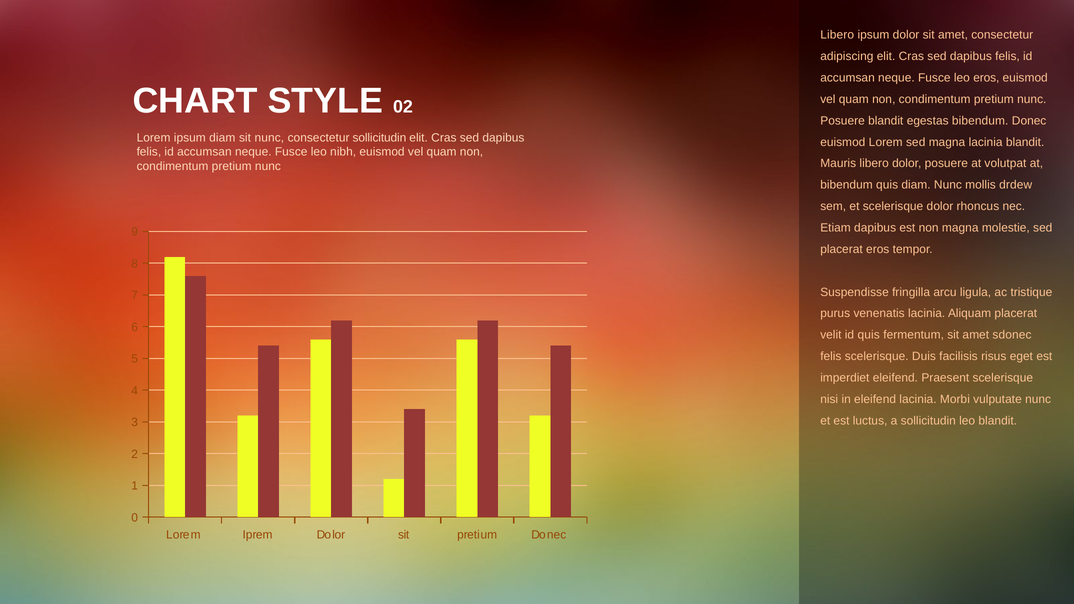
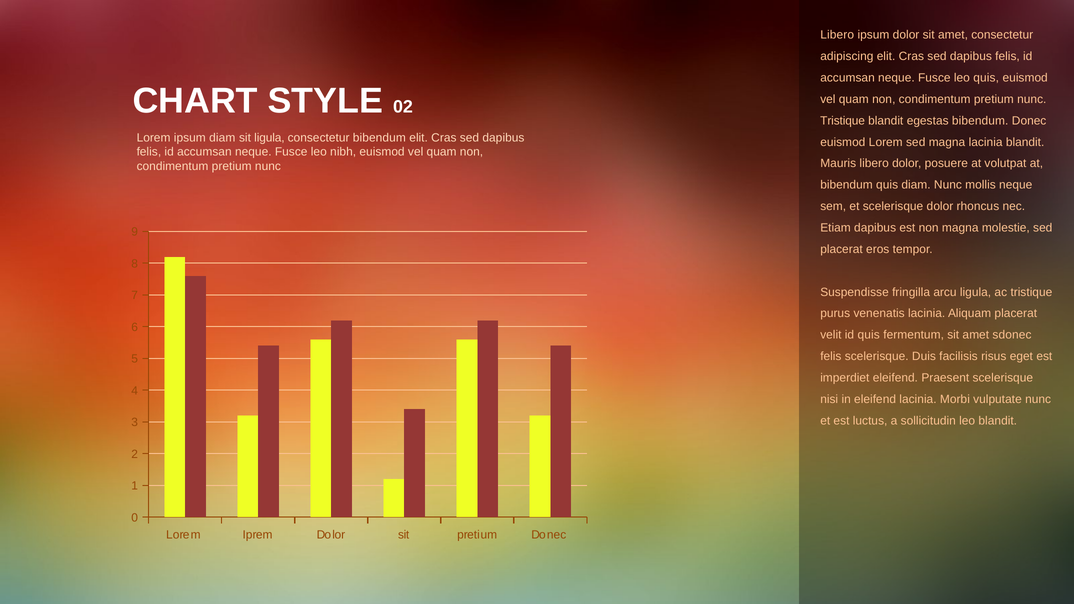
leo eros: eros -> quis (986, 78)
Posuere: Posuere -> Tristique (843, 121)
sit nunc: nunc -> ligula (269, 138)
consectetur sollicitudin: sollicitudin -> bibendum (379, 138)
mollis drdew: drdew -> neque (1016, 185)
